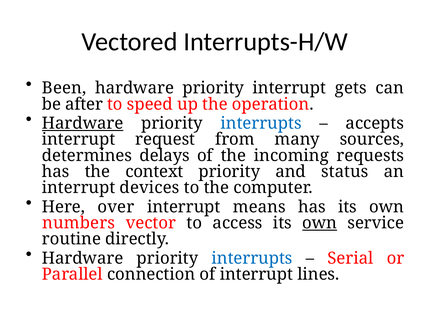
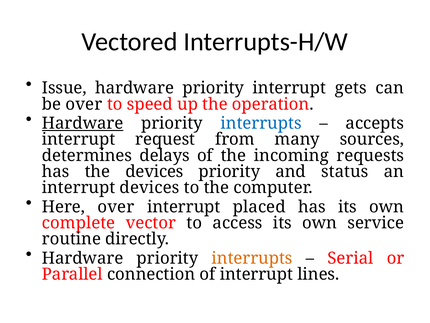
Been: Been -> Issue (64, 88)
be after: after -> over (84, 104)
the context: context -> devices (154, 171)
means: means -> placed (259, 207)
numbers: numbers -> complete (79, 223)
own underline: present -> none (320, 223)
interrupts colour: blue -> orange (252, 258)
